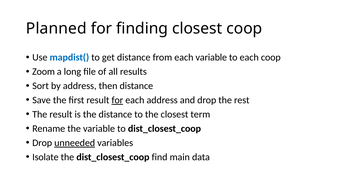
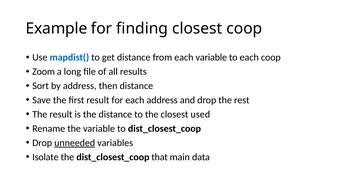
Planned: Planned -> Example (56, 29)
for underline: present -> none (117, 100)
term: term -> used (200, 115)
find: find -> that (160, 157)
